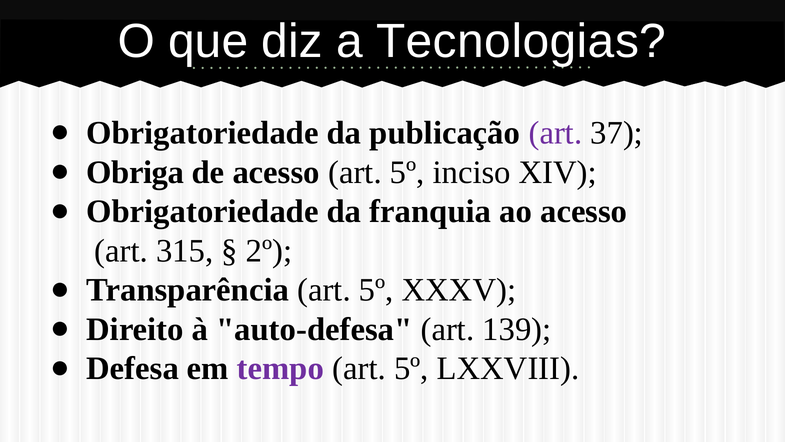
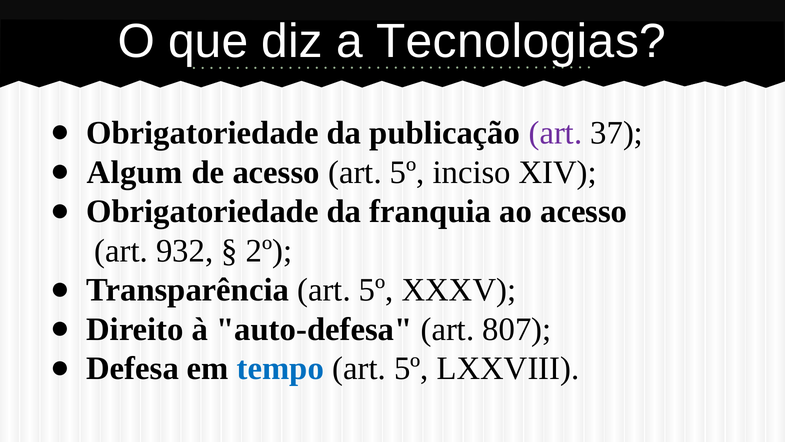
Obriga: Obriga -> Algum (135, 172)
315: 315 -> 932 (185, 251)
139: 139 -> 807 (517, 329)
tempo colour: purple -> blue (280, 368)
